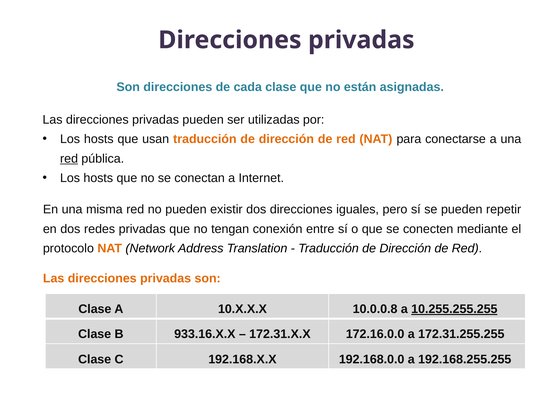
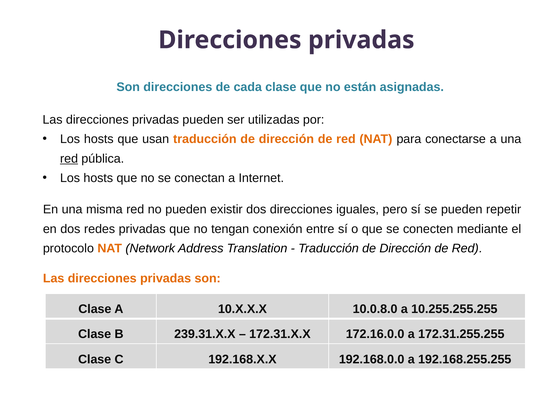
10.0.0.8: 10.0.0.8 -> 10.0.8.0 (375, 309)
10.255.255.255 underline: present -> none (454, 309)
933.16.X.X: 933.16.X.X -> 239.31.X.X (205, 334)
